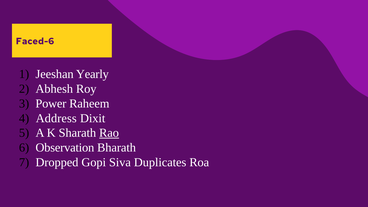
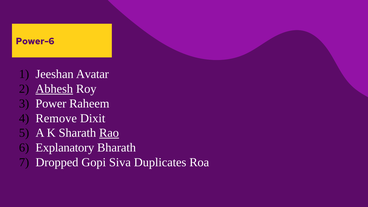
Faced-6: Faced-6 -> Power-6 (35, 41)
Yearly: Yearly -> Avatar (92, 74)
Abhesh underline: none -> present (54, 89)
Address: Address -> Remove (56, 118)
Observation: Observation -> Explanatory (65, 148)
